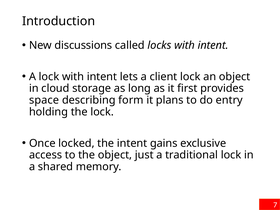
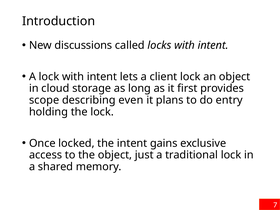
space: space -> scope (44, 100)
form: form -> even (131, 100)
